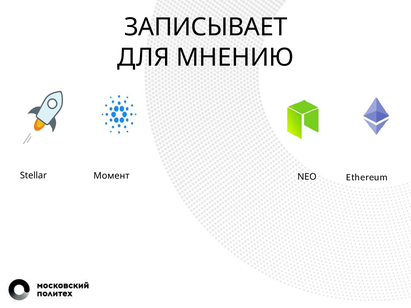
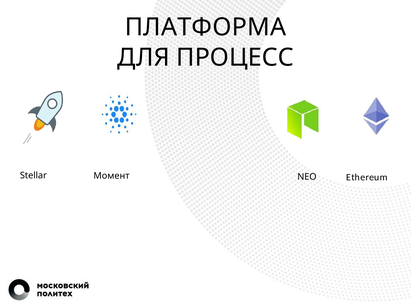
ЗАПИСЫВАЕТ: ЗАПИСЫВАЕТ -> ПЛАТФОРМА (205, 27)
МНЕНИЮ: МНЕНИЮ -> ПРОЦЕСС (235, 58)
